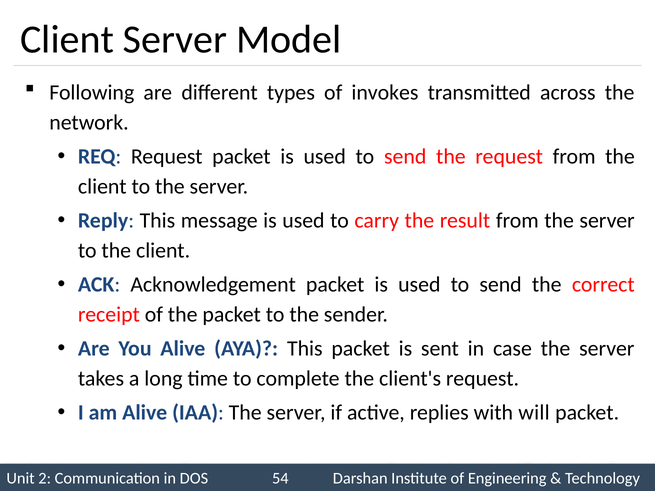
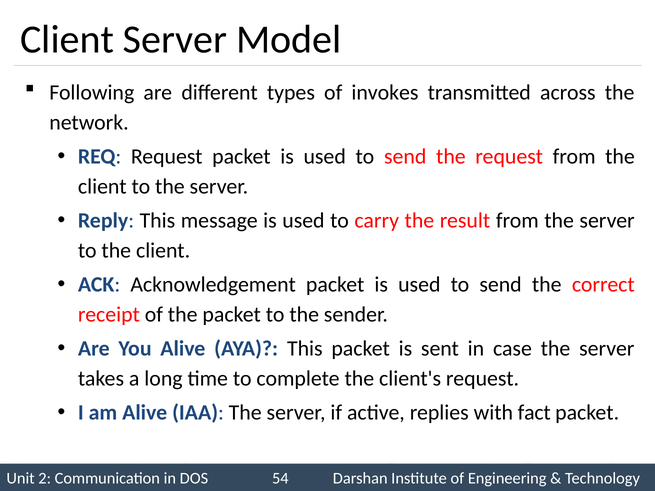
will: will -> fact (534, 413)
